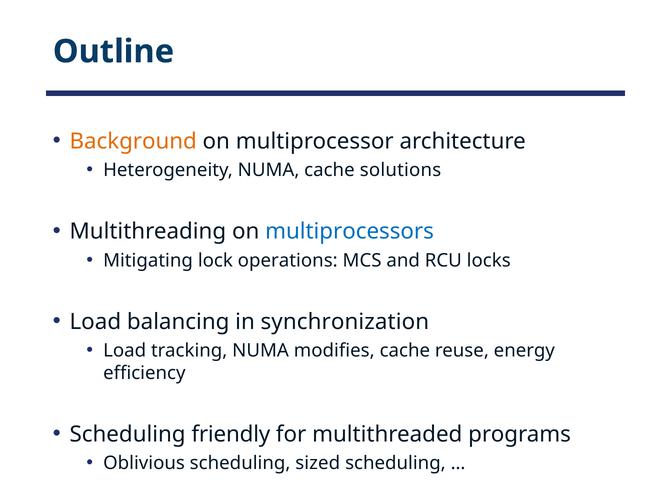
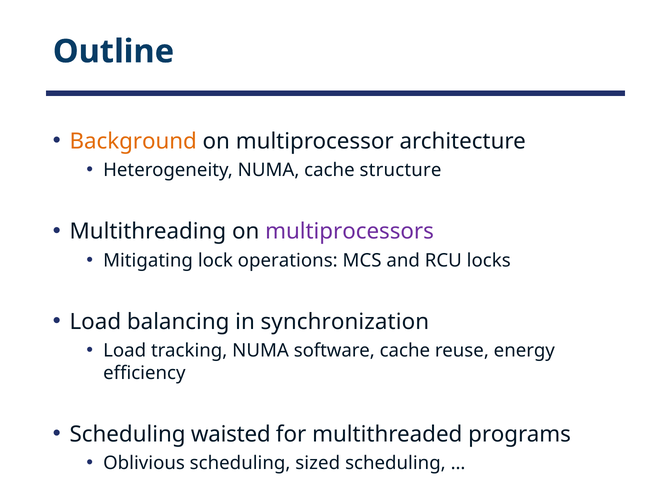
solutions: solutions -> structure (401, 170)
multiprocessors colour: blue -> purple (350, 232)
modifies: modifies -> software (334, 351)
friendly: friendly -> waisted (231, 434)
